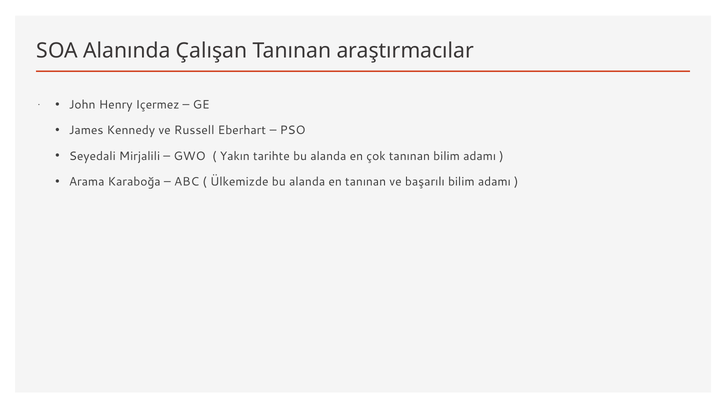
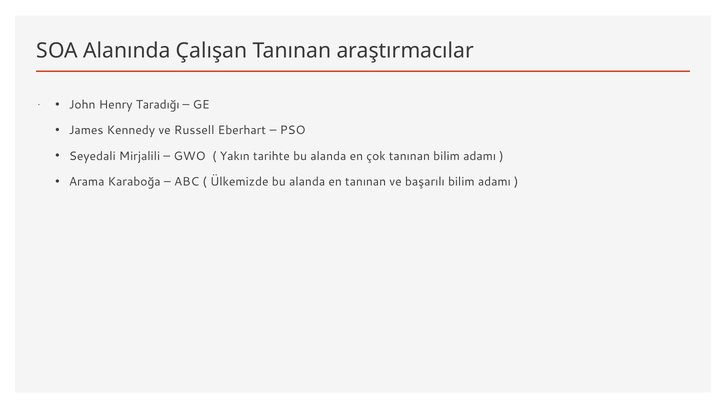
Içermez: Içermez -> Taradığı (158, 105)
